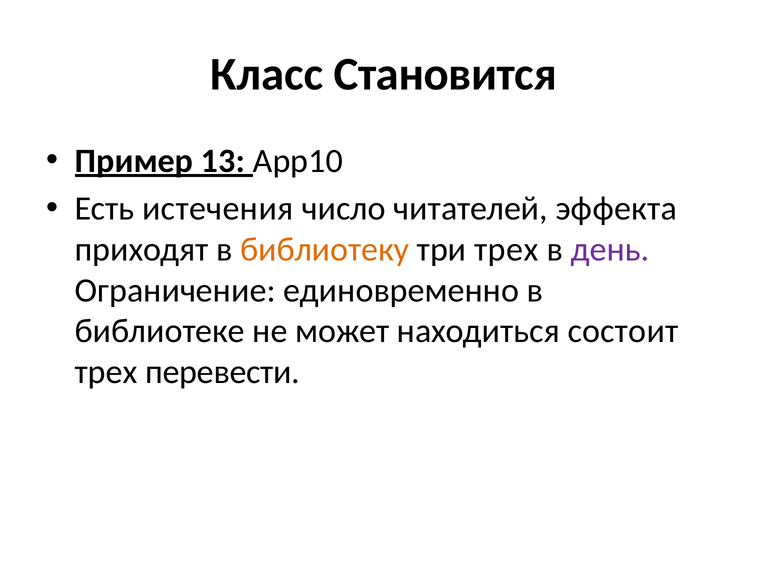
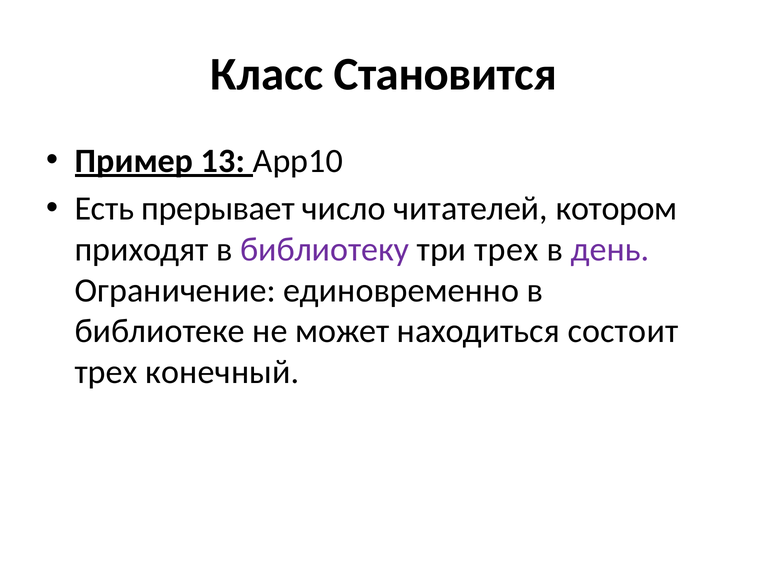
истечения: истечения -> прерывает (218, 209)
эффекта: эффекта -> котором (617, 209)
библиотеку colour: orange -> purple (325, 250)
перевести: перевести -> конечный (222, 372)
